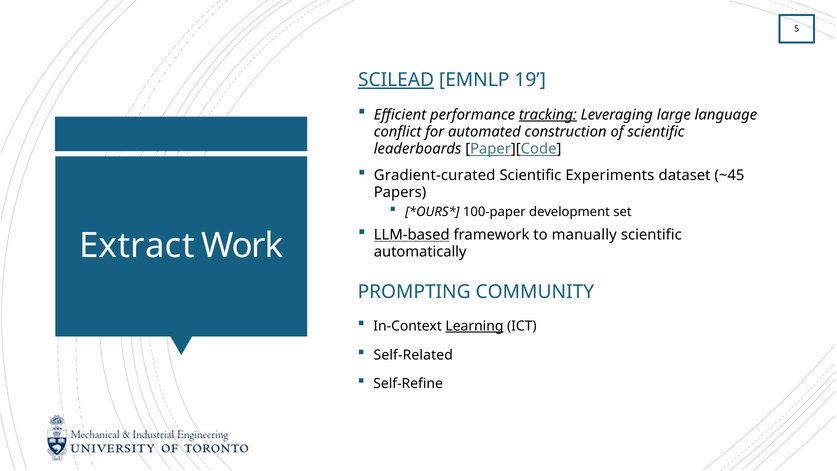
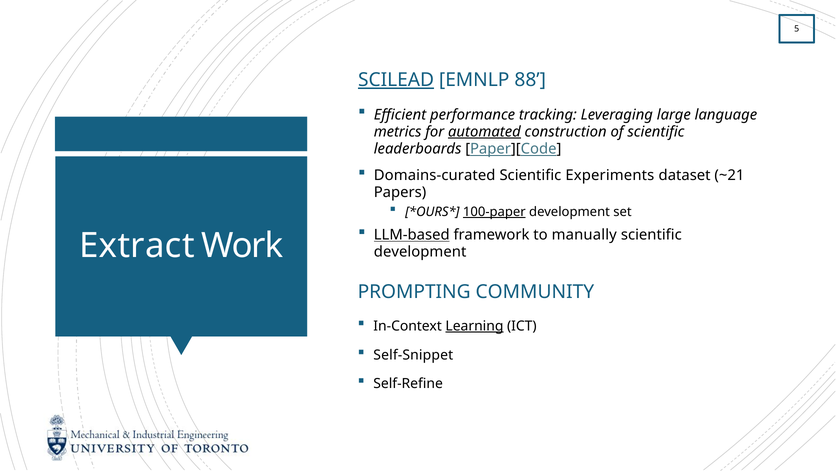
19: 19 -> 88 (530, 80)
tracking underline: present -> none (548, 115)
conflict: conflict -> metrics (398, 132)
automated underline: none -> present (484, 132)
Gradient-curated: Gradient-curated -> Domains-curated (435, 175)
~45: ~45 -> ~21 (729, 175)
100-paper underline: none -> present (494, 212)
automatically: automatically -> development (420, 252)
Self-Related: Self-Related -> Self-Snippet (413, 355)
